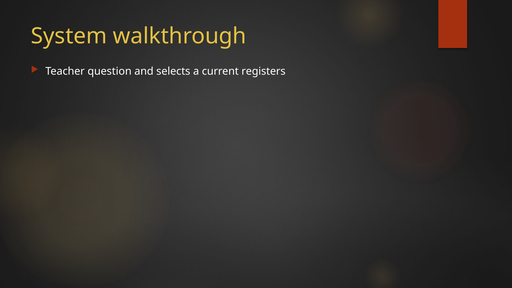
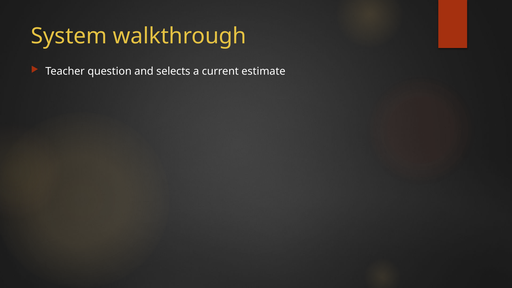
registers: registers -> estimate (263, 71)
